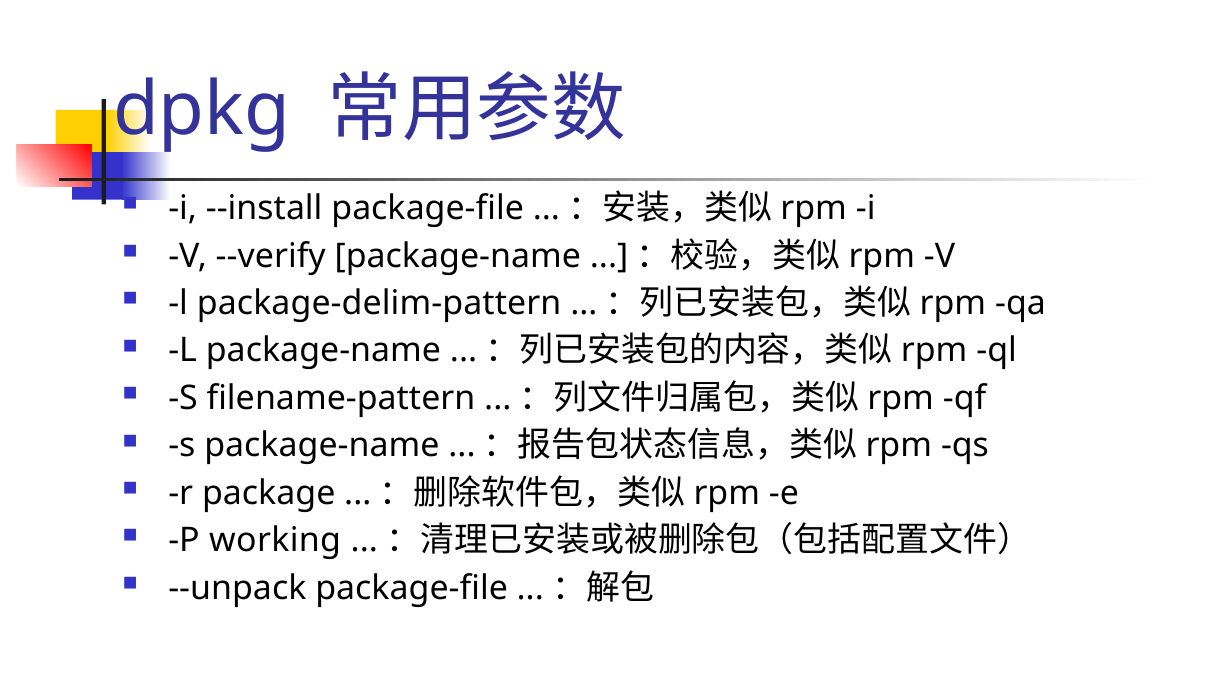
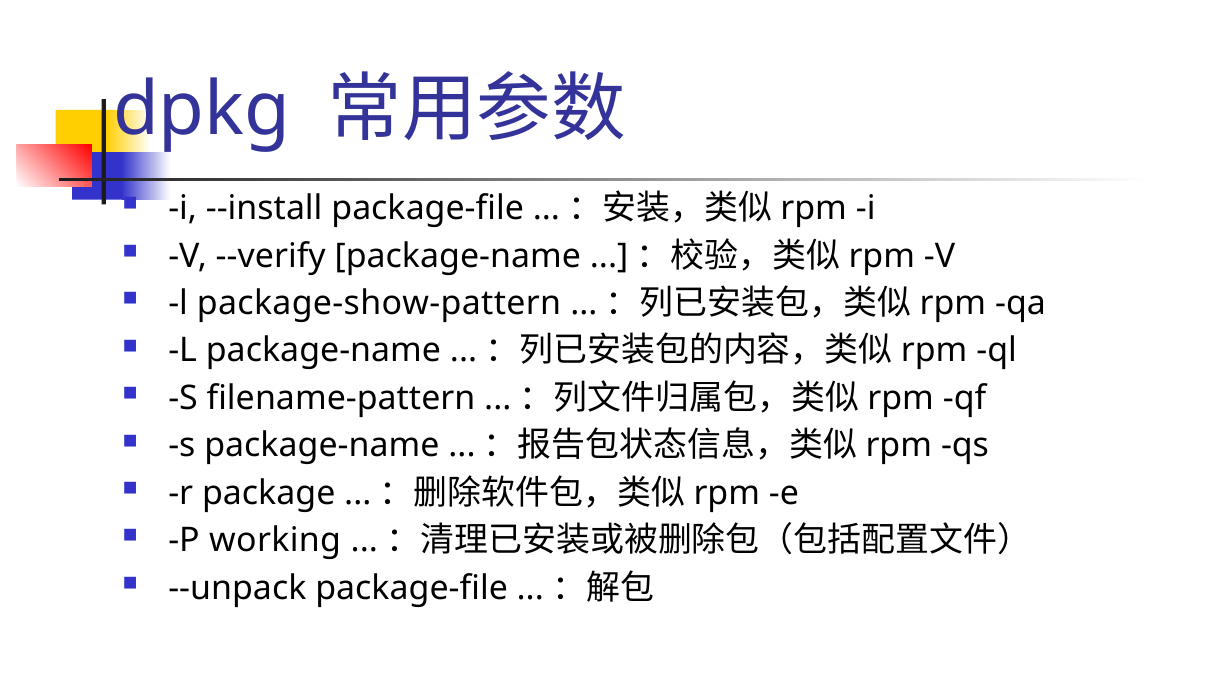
package-delim-pattern: package-delim-pattern -> package-show-pattern (379, 303)
